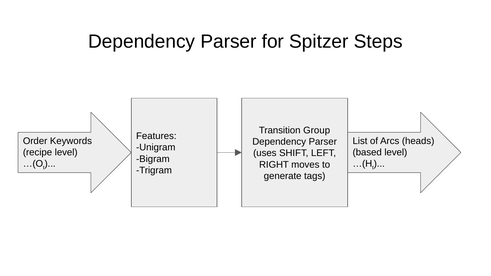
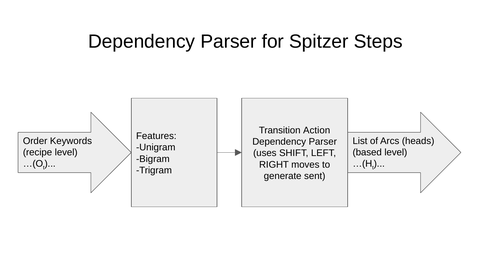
Group: Group -> Action (317, 130)
tags: tags -> sent (315, 176)
